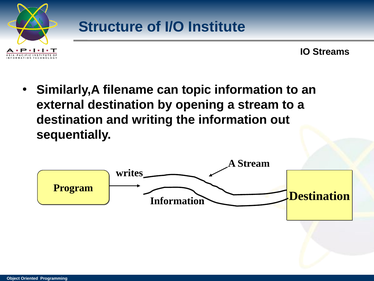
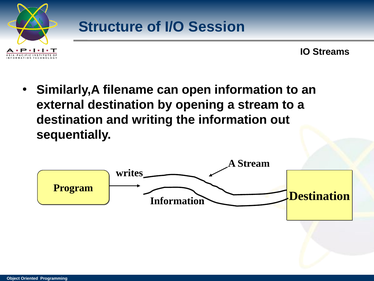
Institute: Institute -> Session (217, 27)
topic: topic -> open (196, 90)
